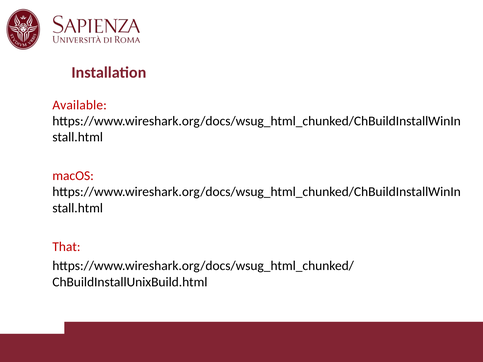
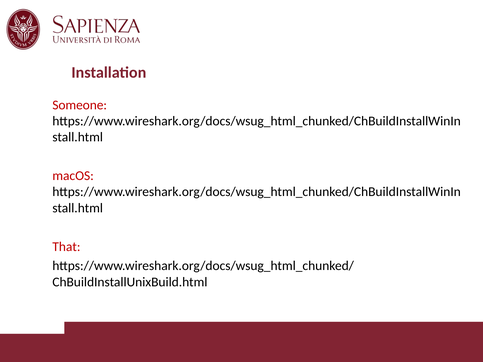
Available: Available -> Someone (80, 105)
